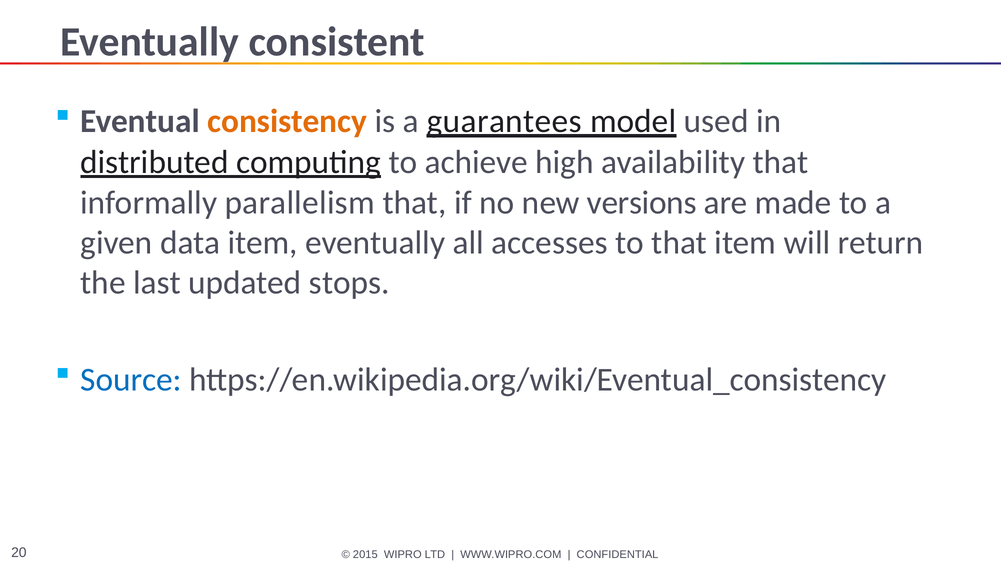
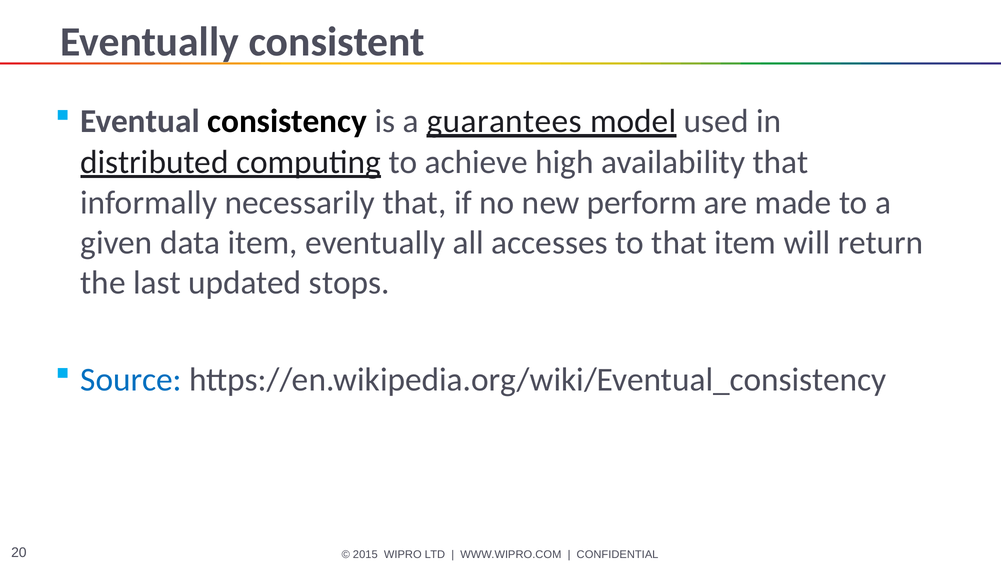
consistency colour: orange -> black (287, 121)
parallelism: parallelism -> necessarily (300, 203)
versions: versions -> perform (642, 203)
